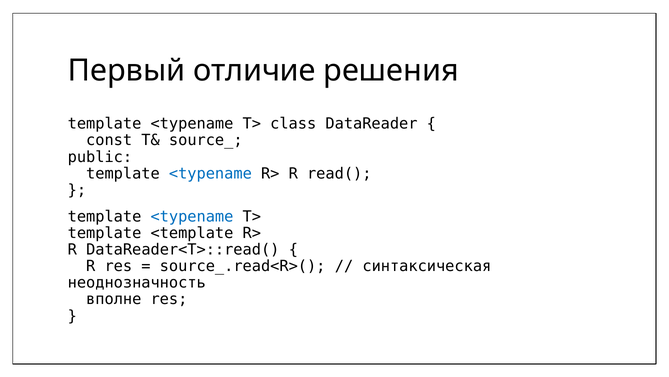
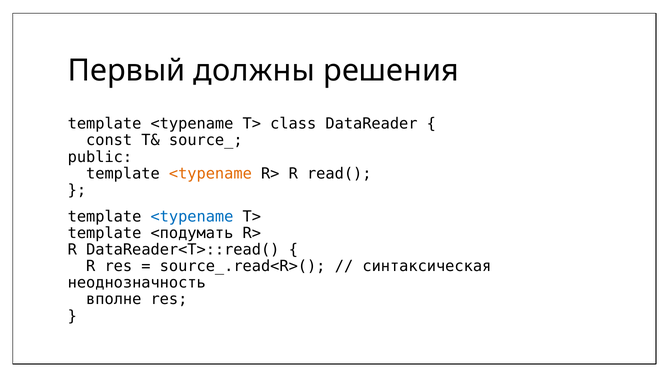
отличие: отличие -> должны (254, 70)
<typename colour: blue -> orange (210, 173)
<template: <template -> <подумать (192, 233)
